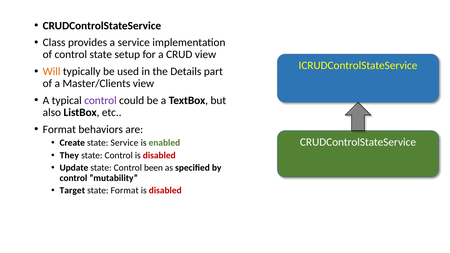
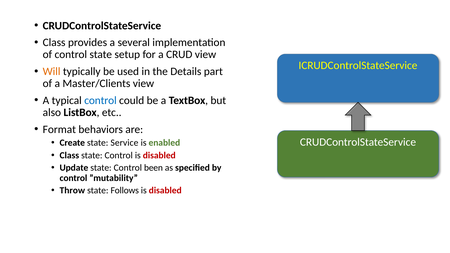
a service: service -> several (134, 42)
control colour: purple -> blue (100, 100)
They: They -> Class (69, 155)
Target: Target -> Throw (72, 190)
state Format: Format -> Follows (125, 190)
